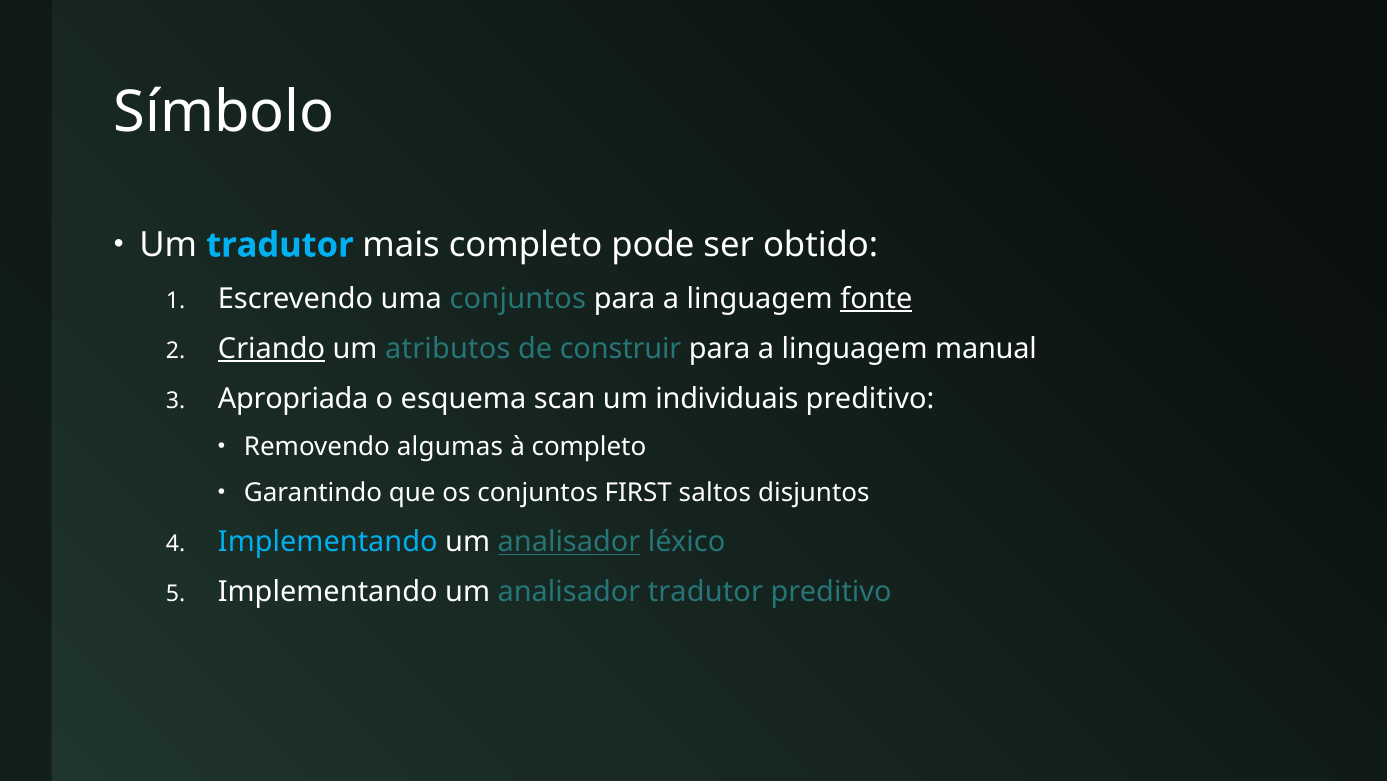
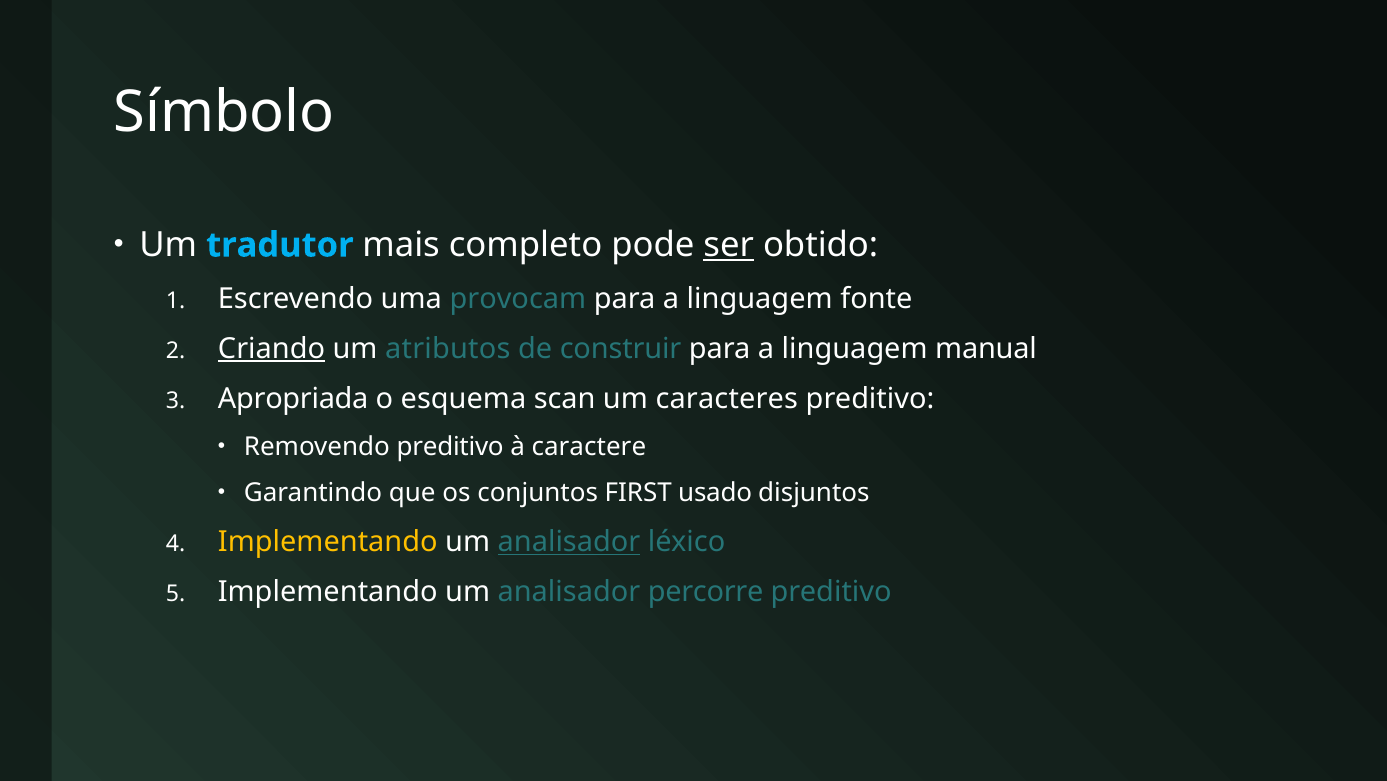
ser underline: none -> present (729, 245)
uma conjuntos: conjuntos -> provocam (518, 298)
fonte underline: present -> none (876, 298)
individuais: individuais -> caracteres (727, 399)
Removendo algumas: algumas -> preditivo (450, 447)
à completo: completo -> caractere (589, 447)
saltos: saltos -> usado (715, 493)
Implementando colour: light blue -> yellow (328, 542)
analisador tradutor: tradutor -> percorre (706, 592)
